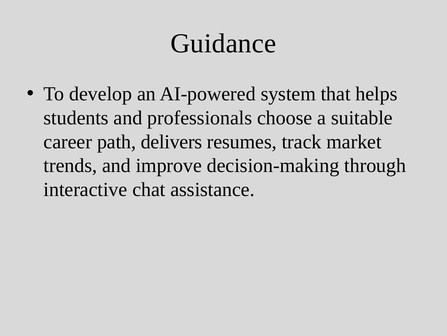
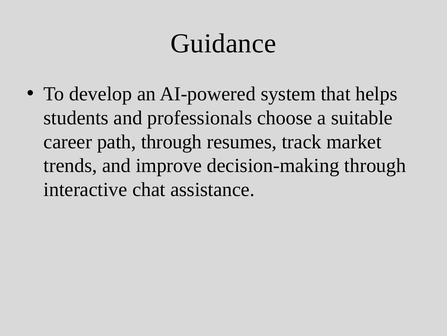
path delivers: delivers -> through (172, 141)
